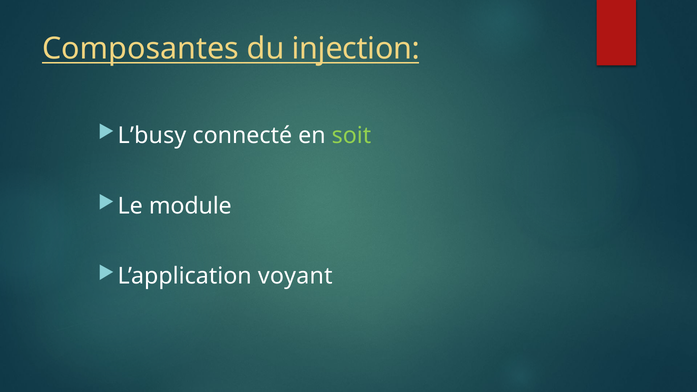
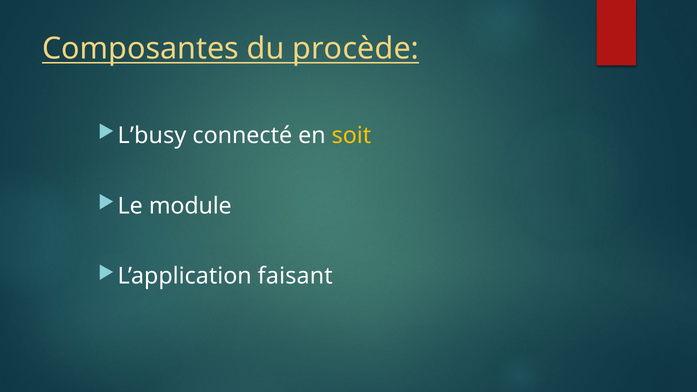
injection: injection -> procède (356, 49)
soit colour: light green -> yellow (351, 136)
voyant: voyant -> faisant (295, 276)
